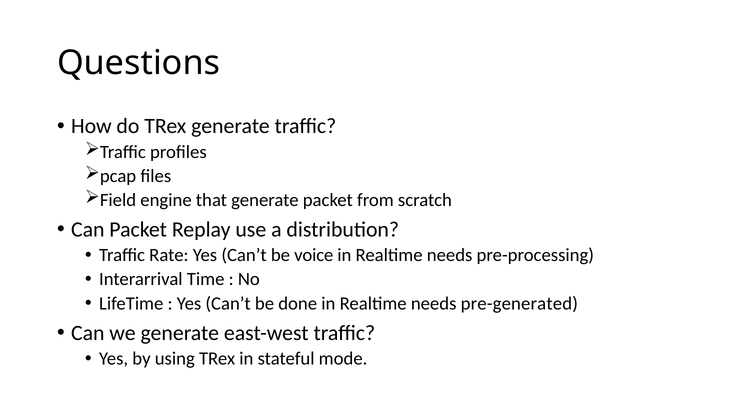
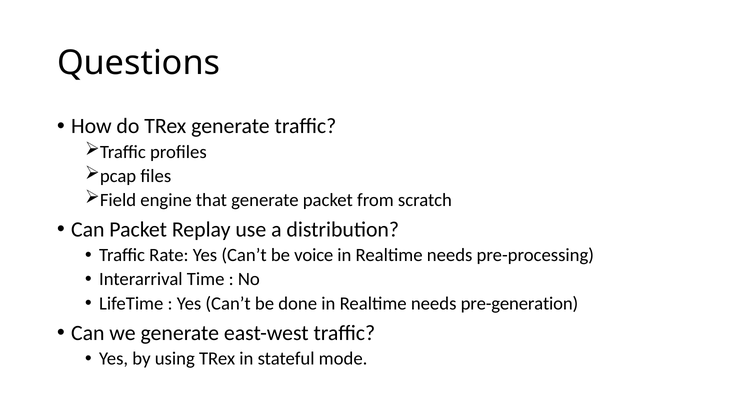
pre-generated: pre-generated -> pre-generation (519, 304)
